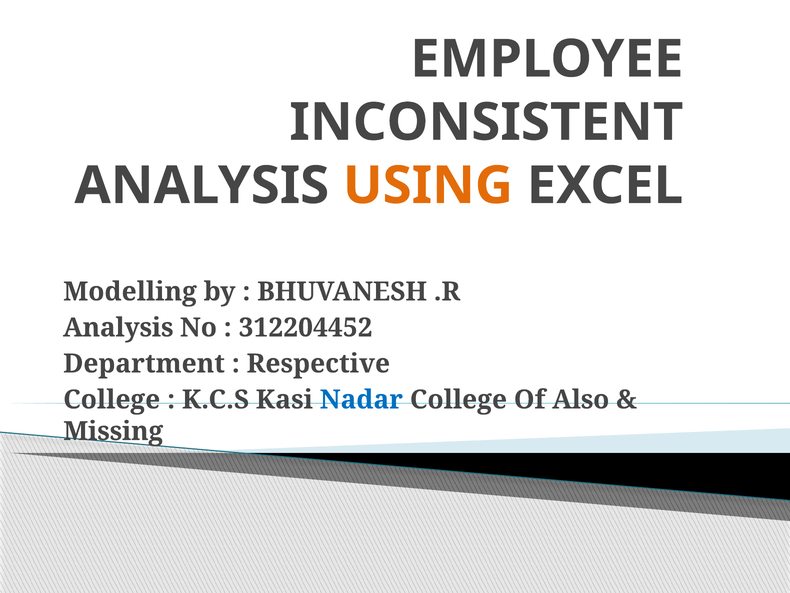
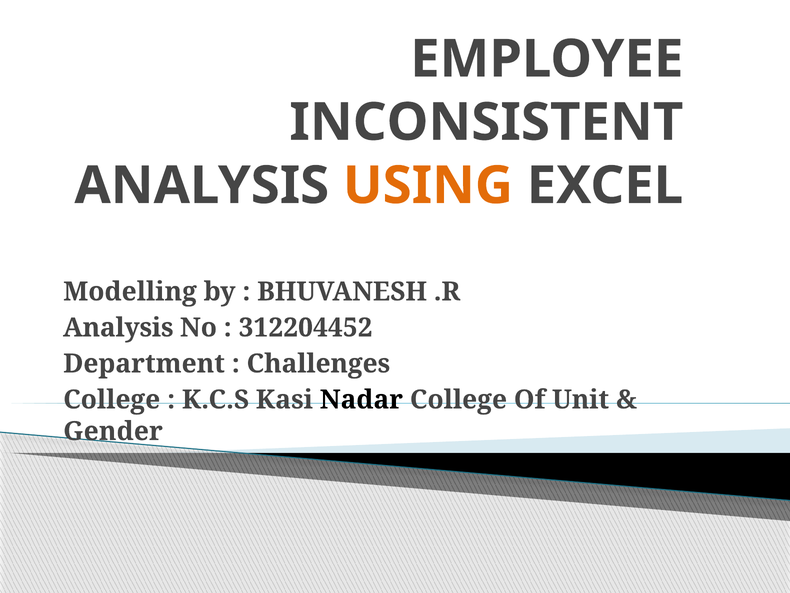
Respective: Respective -> Challenges (318, 363)
Nadar colour: blue -> black (361, 399)
Also: Also -> Unit (581, 399)
Missing: Missing -> Gender (113, 431)
